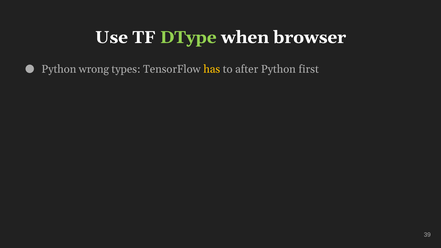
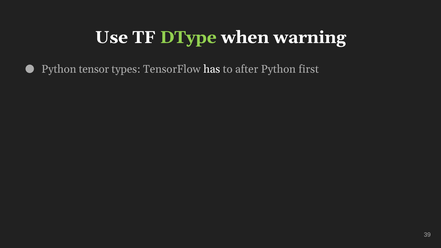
browser: browser -> warning (310, 37)
wrong: wrong -> tensor (94, 69)
has colour: yellow -> white (212, 69)
